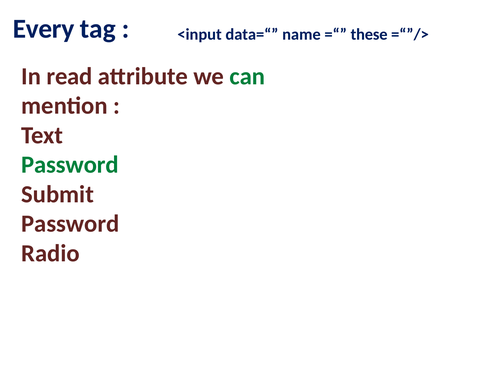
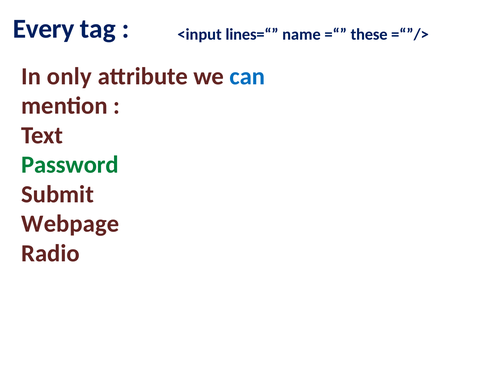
data=“: data=“ -> lines=“ (252, 35)
read: read -> only (69, 76)
can colour: green -> blue (247, 76)
Password: Password -> Webpage (70, 224)
